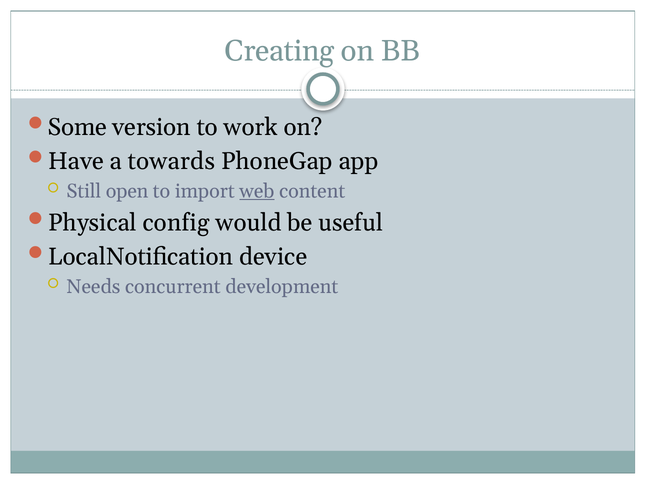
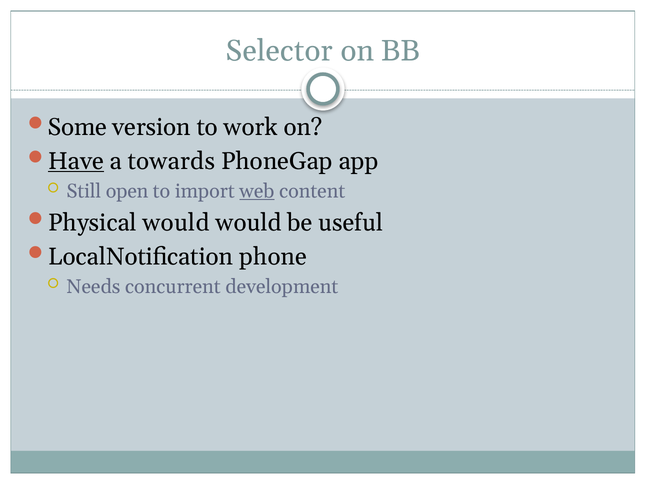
Creating: Creating -> Selector (279, 51)
Have underline: none -> present (76, 161)
Physical config: config -> would (176, 223)
device: device -> phone (273, 257)
